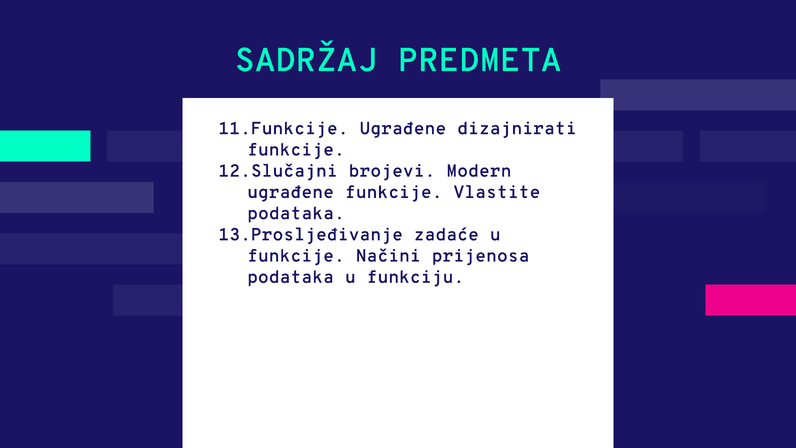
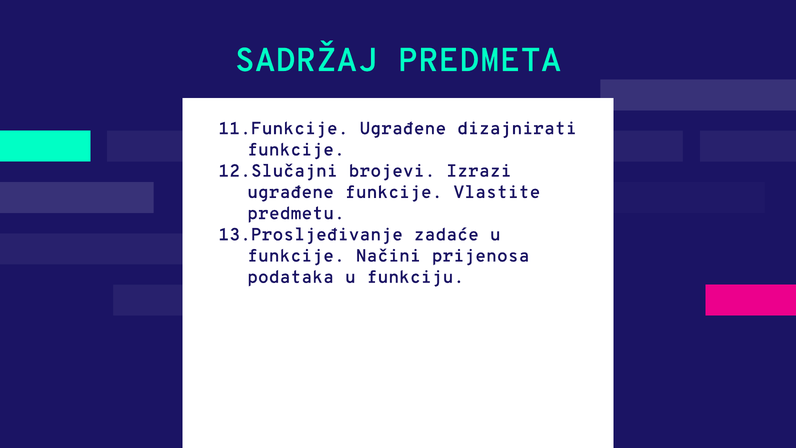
Modern: Modern -> Izrazi (479, 171)
podataka: podataka -> predmetu (296, 213)
